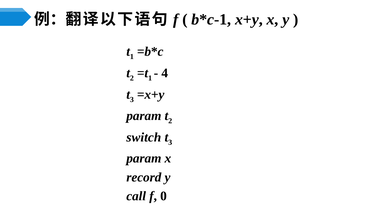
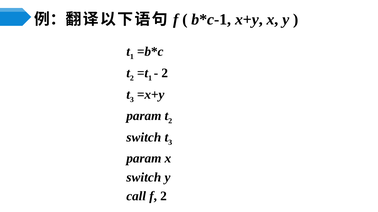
4: 4 -> 2 (165, 73)
record: record -> switch (144, 178)
f 0: 0 -> 2 (163, 197)
